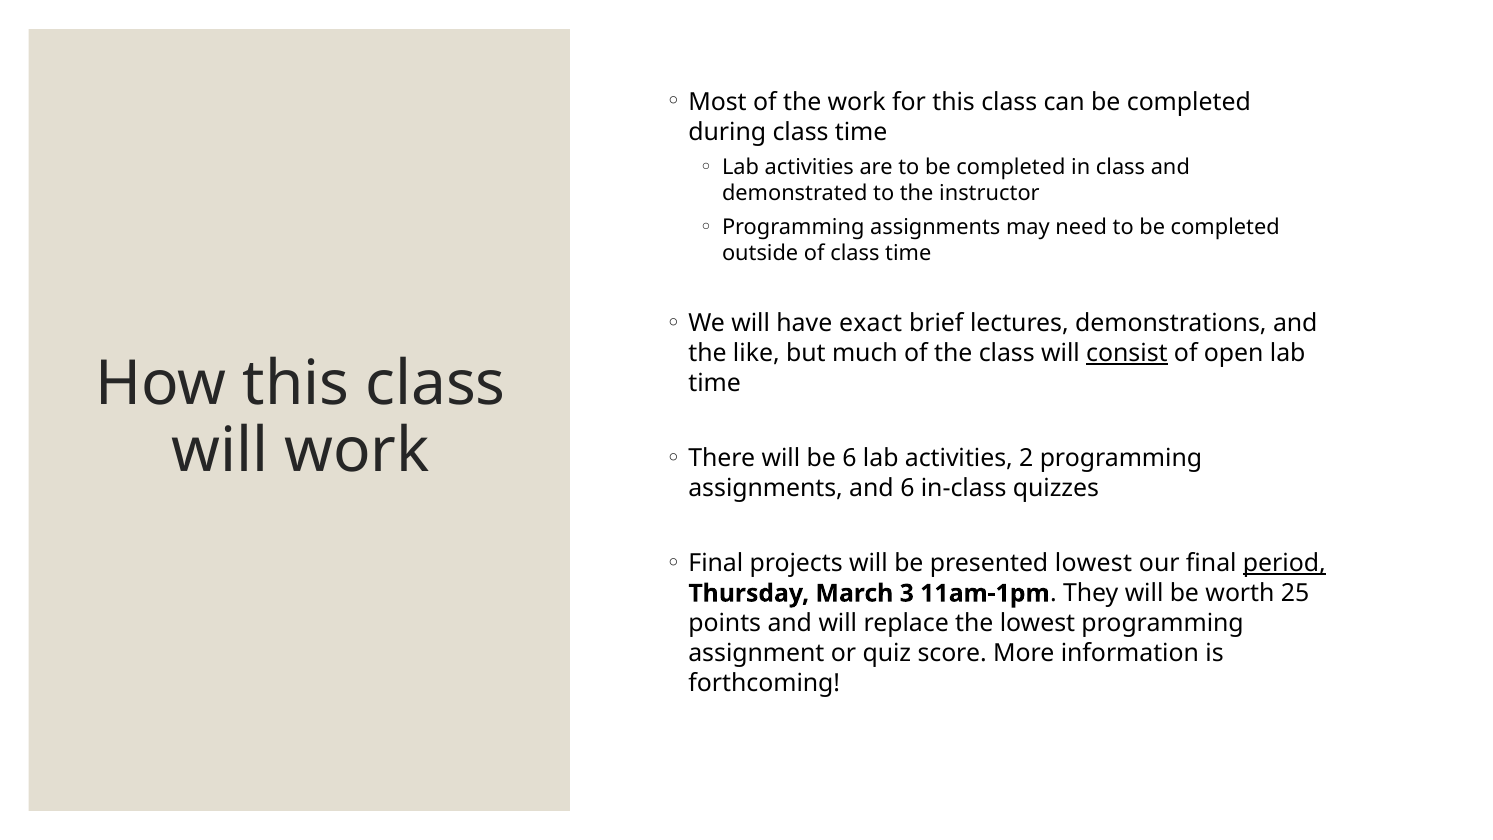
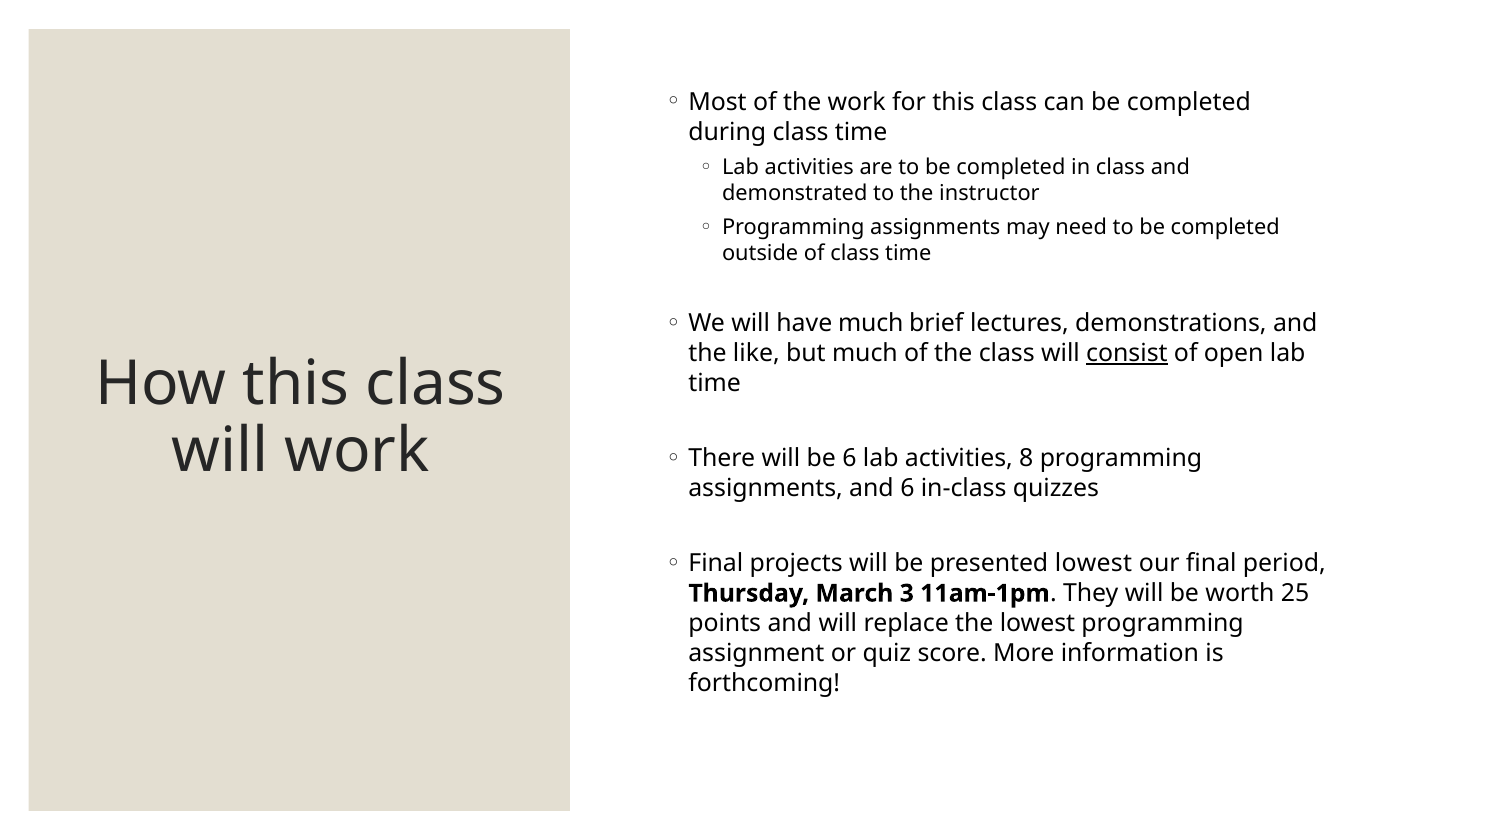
have exact: exact -> much (871, 323)
2: 2 -> 8 (1026, 458)
period underline: present -> none (1284, 563)
